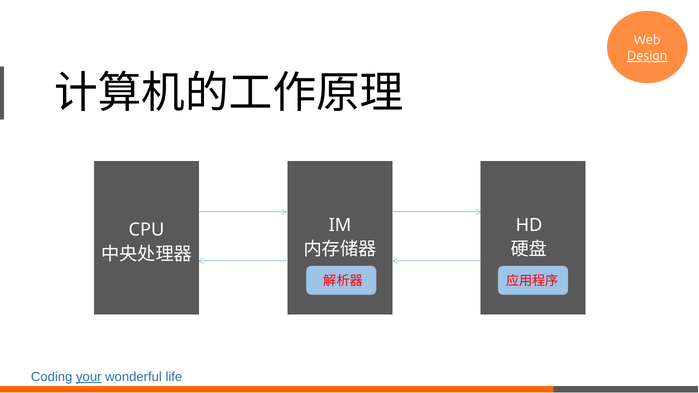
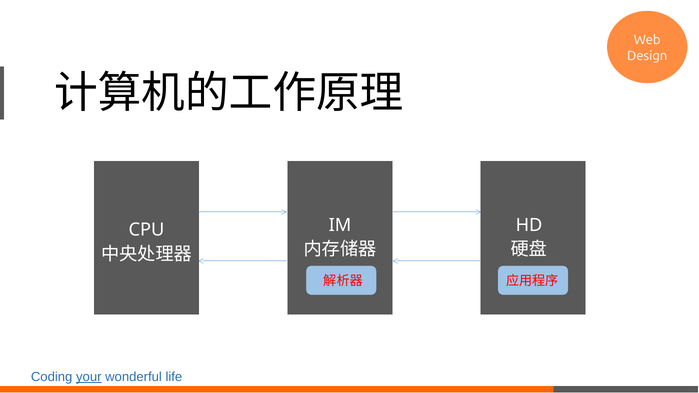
Design underline: present -> none (647, 56)
